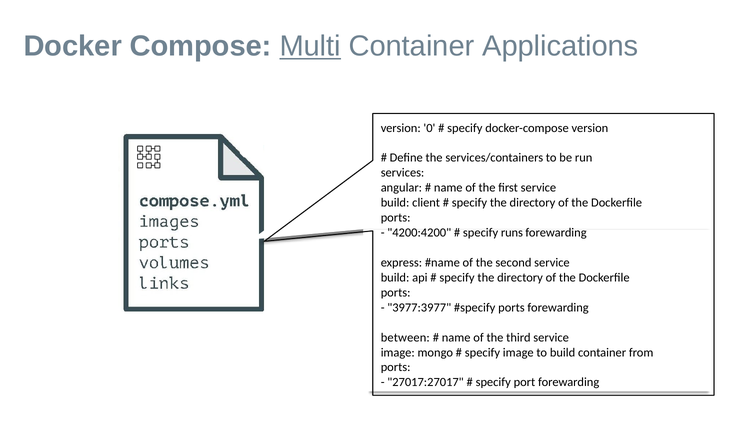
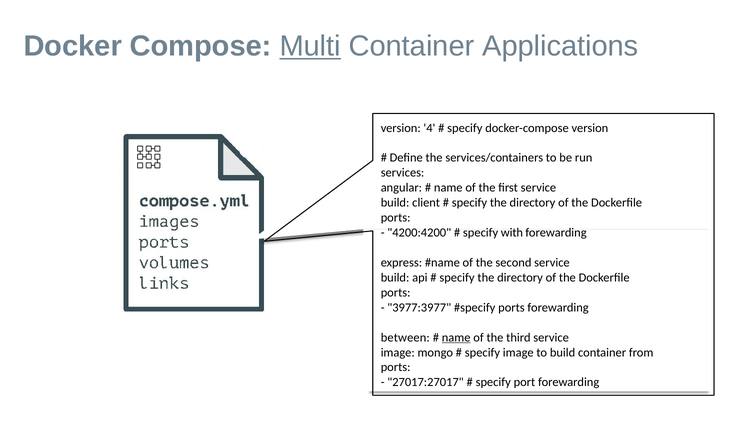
0: 0 -> 4 (429, 128)
runs: runs -> with (512, 233)
name underline: none -> present (456, 338)
